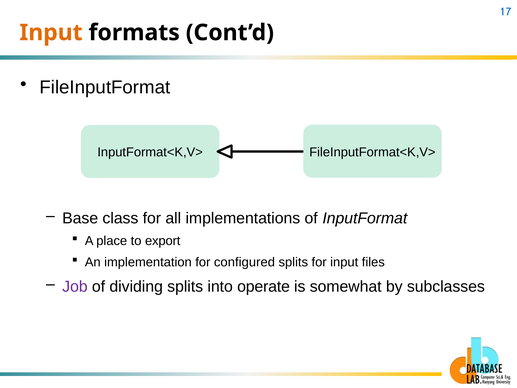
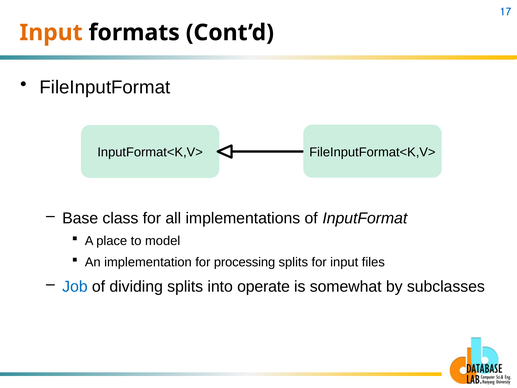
export: export -> model (163, 241)
configured: configured -> processing (245, 262)
Job colour: purple -> blue (75, 286)
